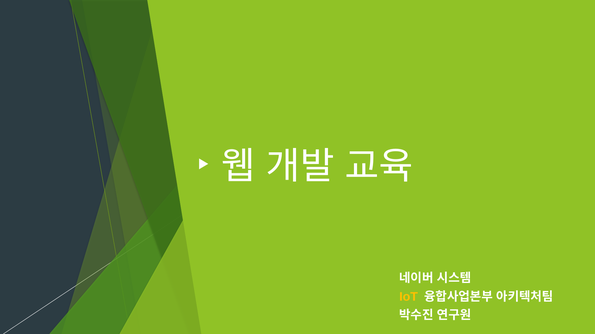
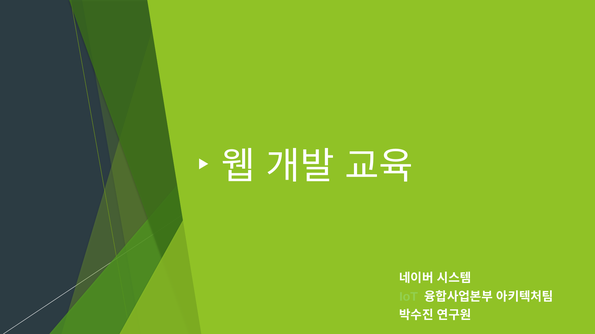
IoT colour: yellow -> light green (409, 297)
